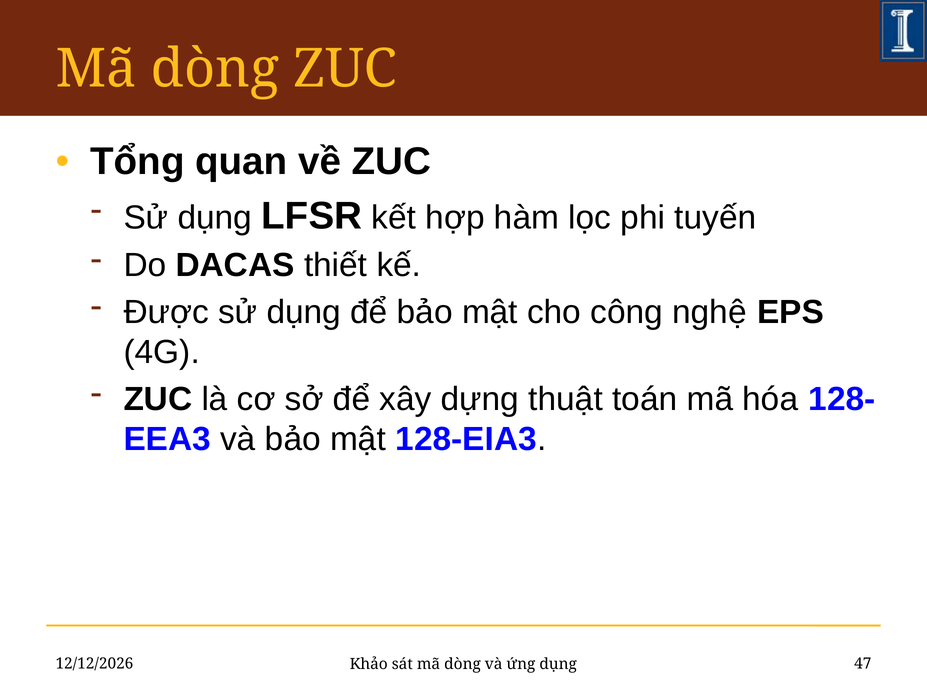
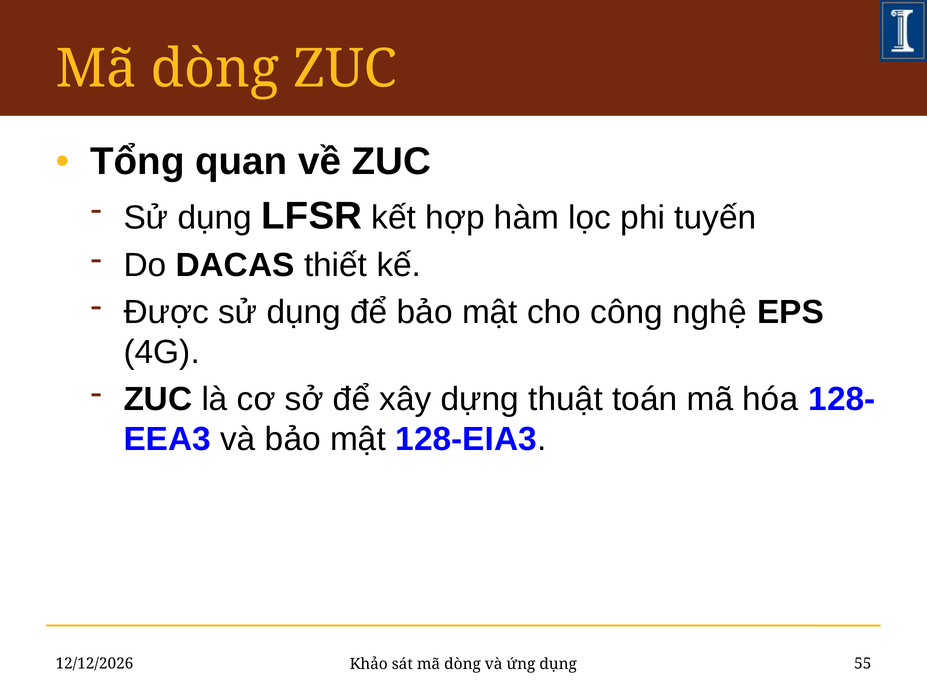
47: 47 -> 55 (863, 664)
